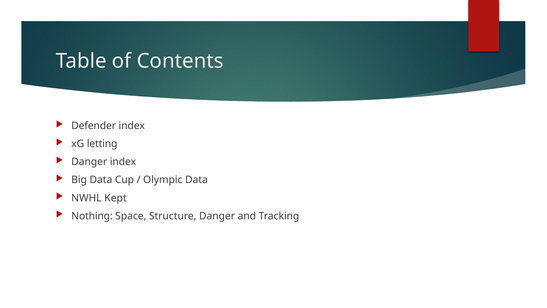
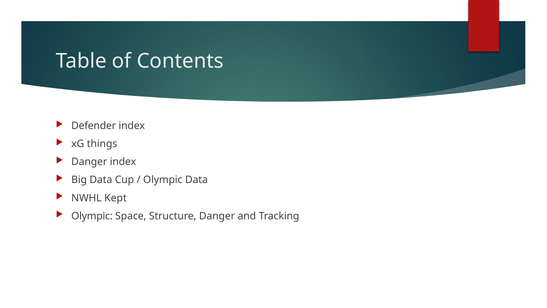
letting: letting -> things (102, 144)
Nothing: Nothing -> Olympic (92, 216)
